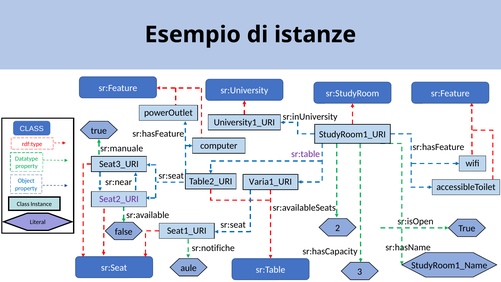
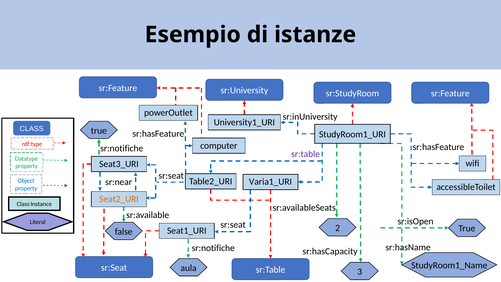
sr:manuale: sr:manuale -> sr:notifiche (122, 148)
Seat2_URI colour: purple -> orange (119, 199)
aule: aule -> aula (189, 268)
